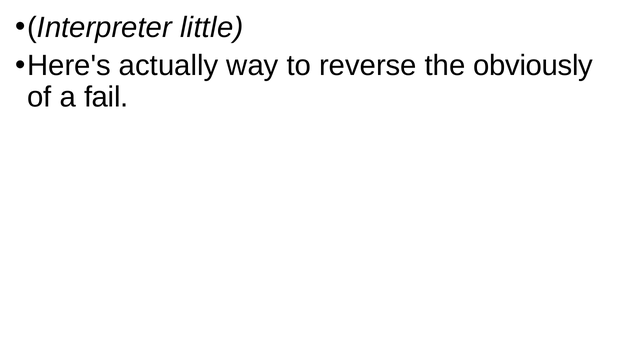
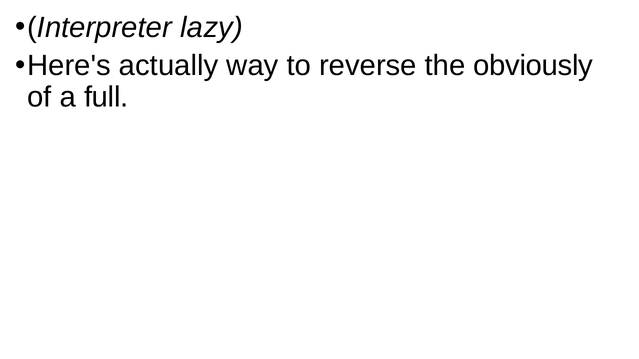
little: little -> lazy (212, 27)
fail: fail -> full (106, 97)
